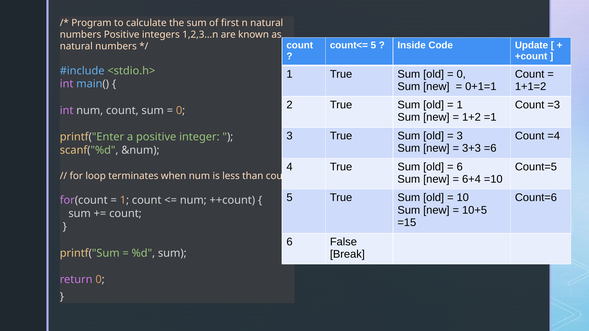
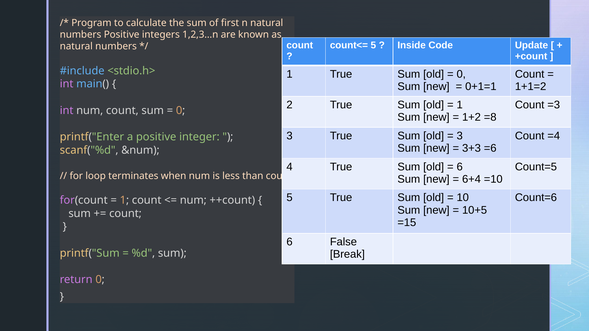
=1: =1 -> =8 (490, 117)
